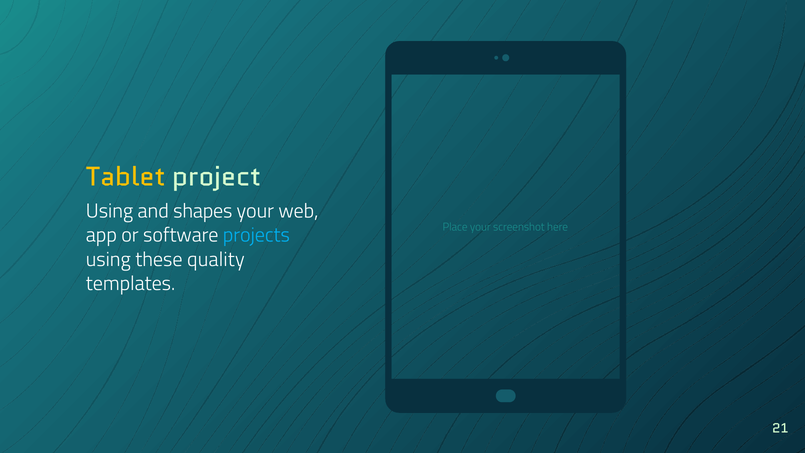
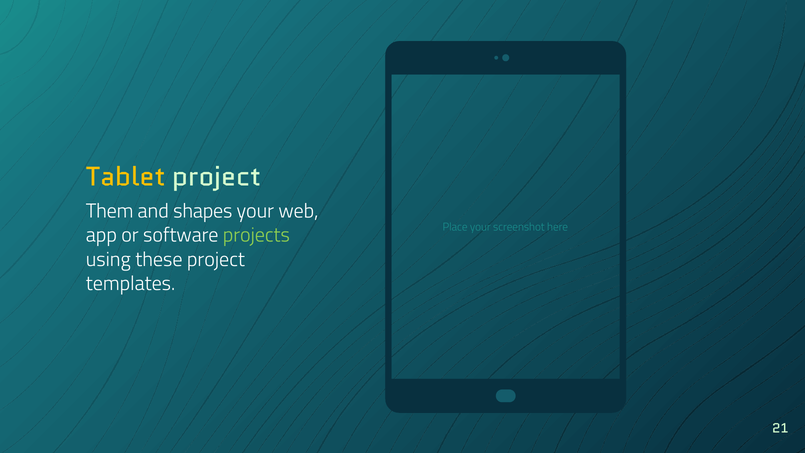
Using: Using -> Them (110, 211)
projects colour: light blue -> light green (256, 235)
these quality: quality -> project (216, 259)
